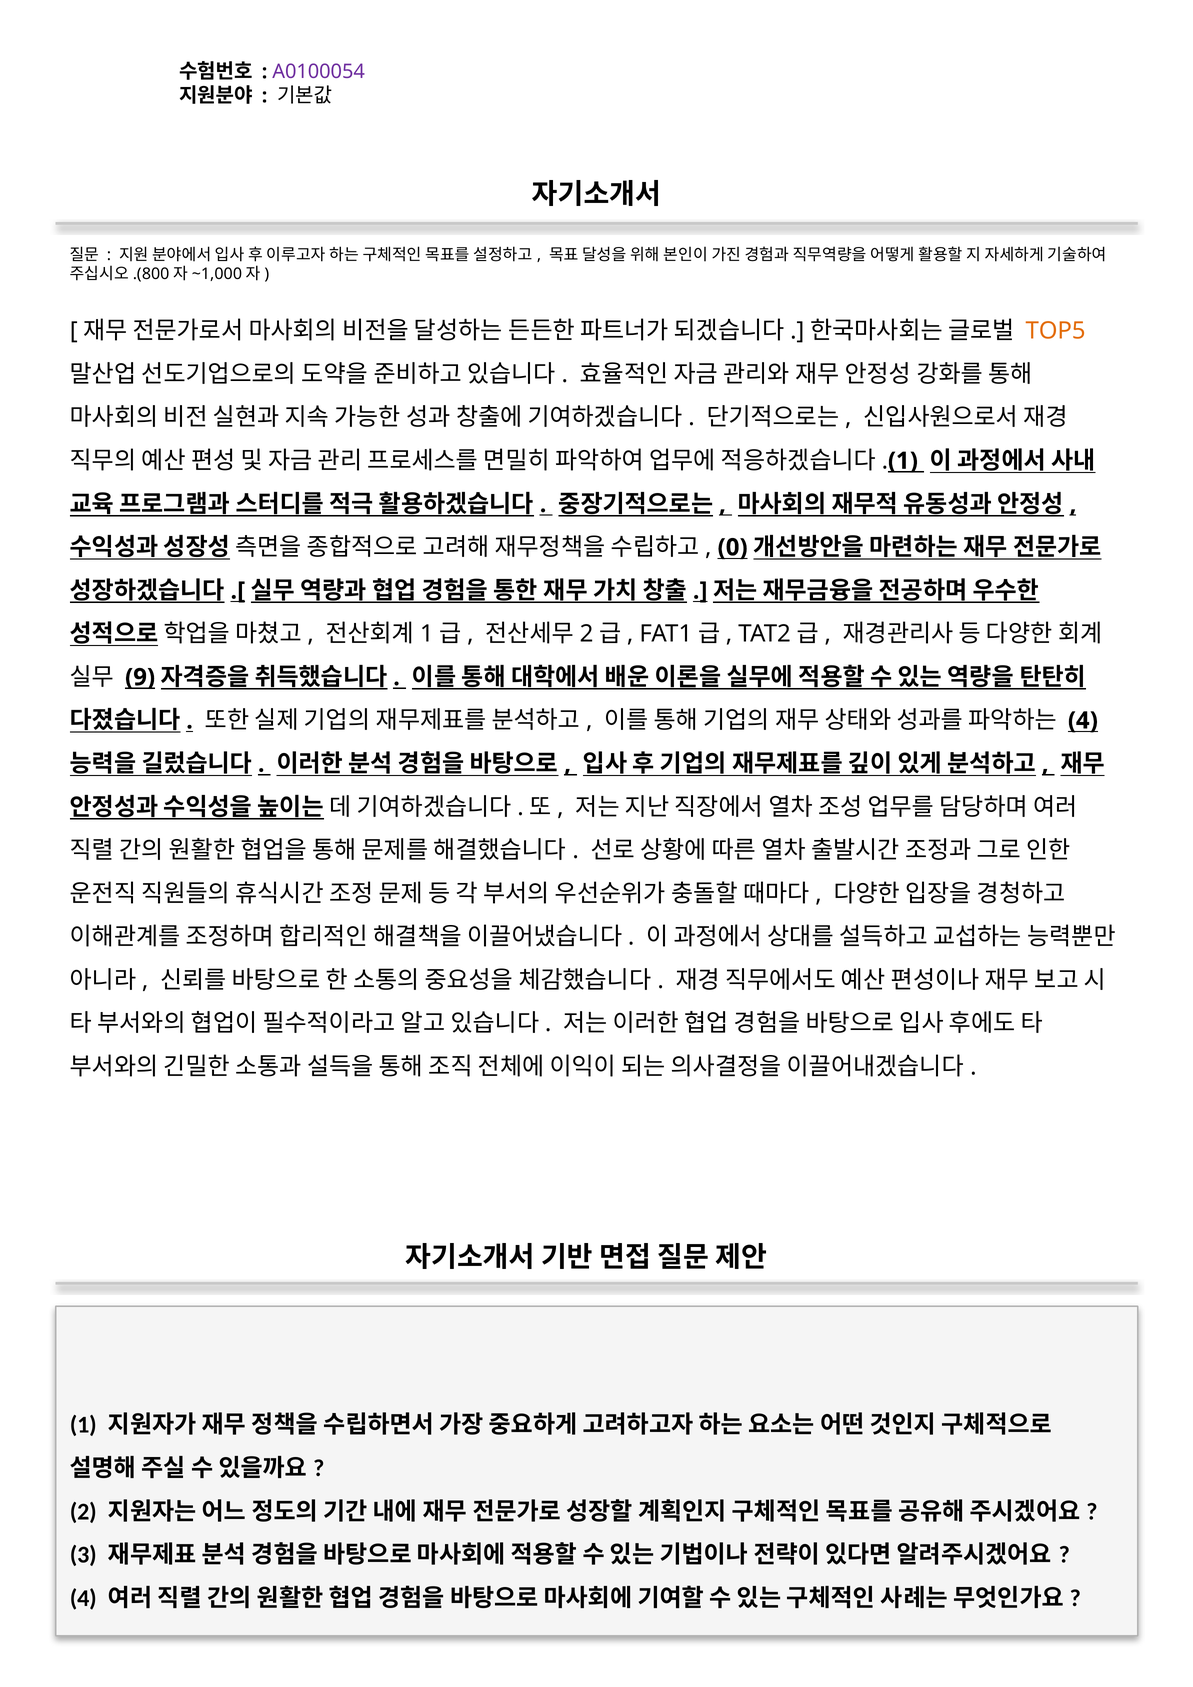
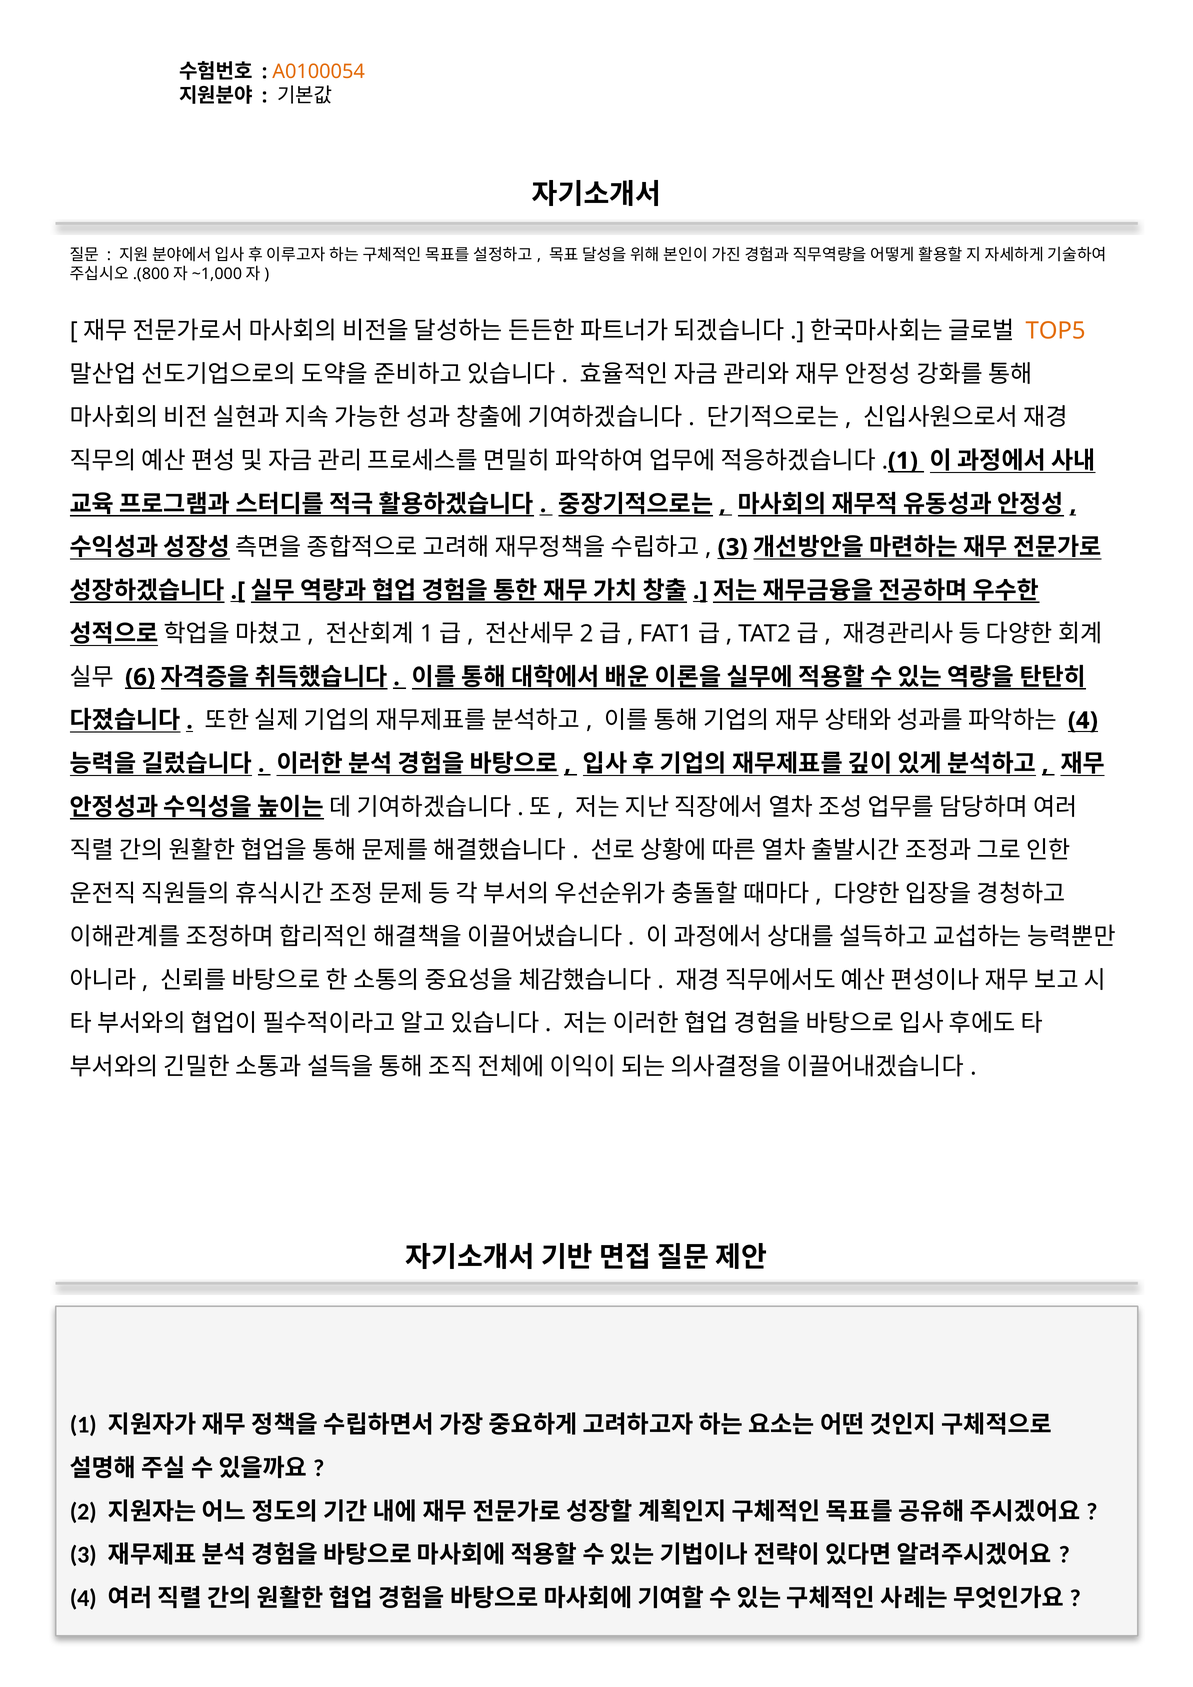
A0100054 colour: purple -> orange (319, 72)
0: 0 -> 3 (733, 547)
9: 9 -> 6 (140, 677)
